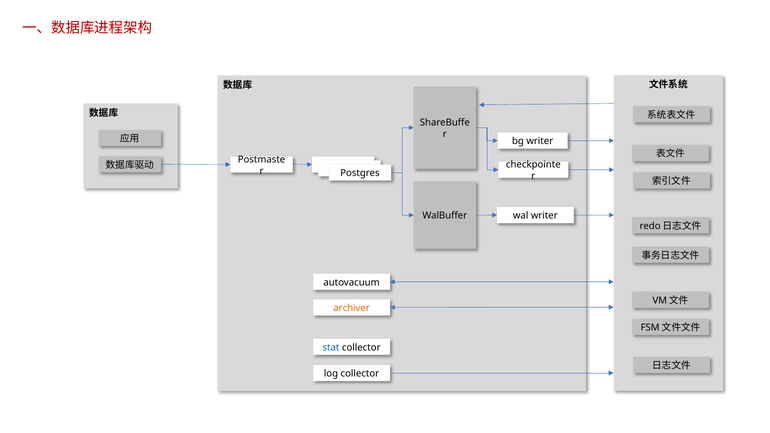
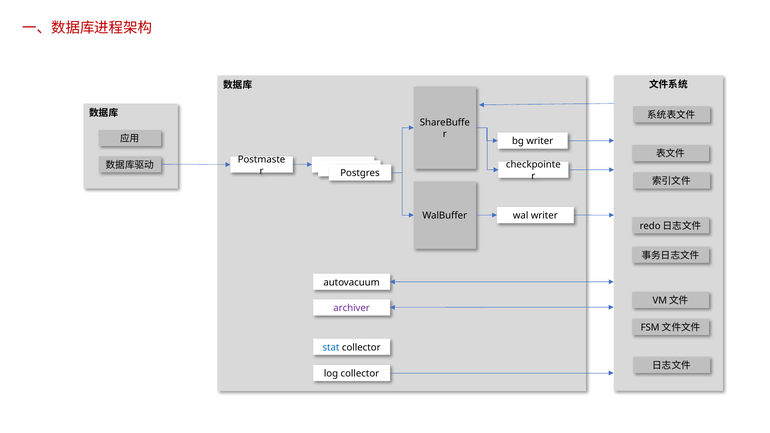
archiver colour: orange -> purple (352, 308)
